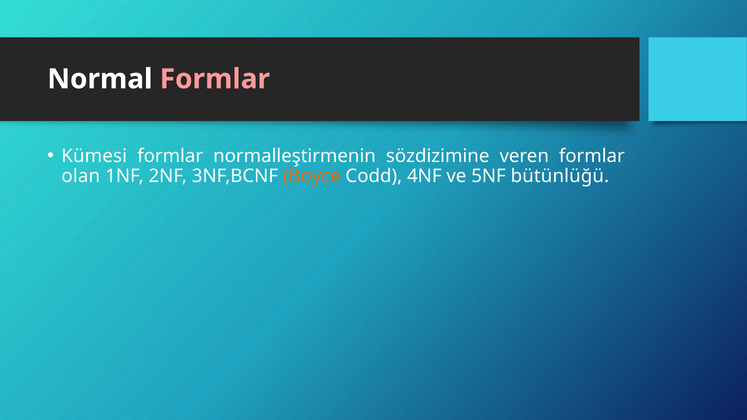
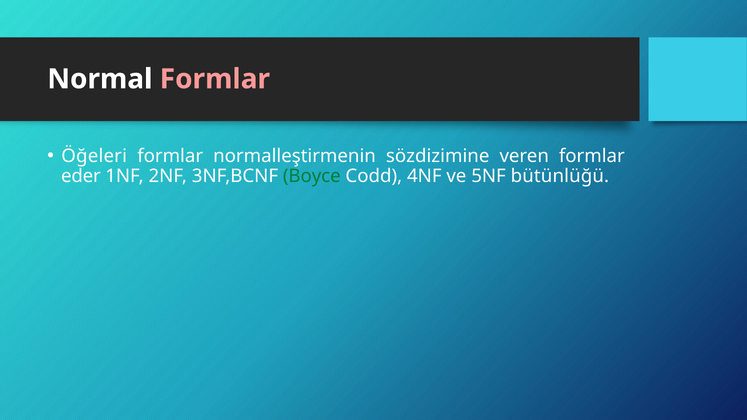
Kümesi: Kümesi -> Öğeleri (94, 156)
olan: olan -> eder (81, 176)
Boyce colour: orange -> green (312, 176)
